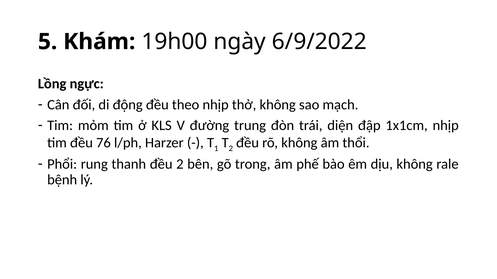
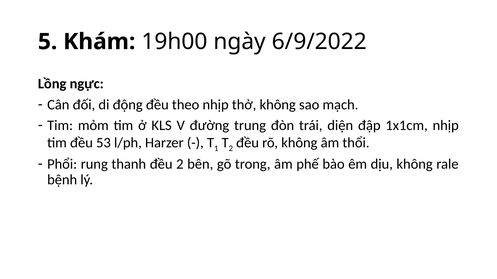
76: 76 -> 53 (103, 143)
